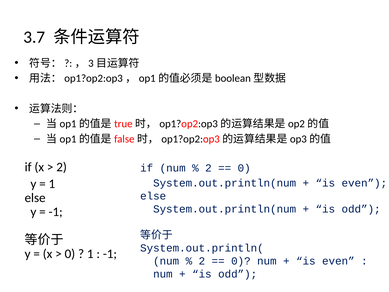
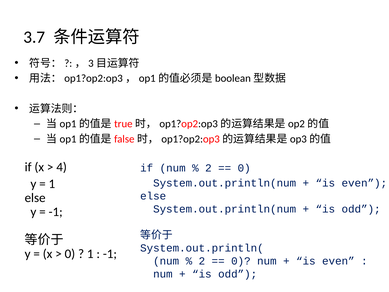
2: 2 -> 4 (62, 167)
